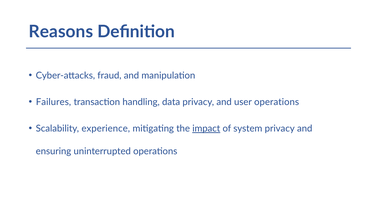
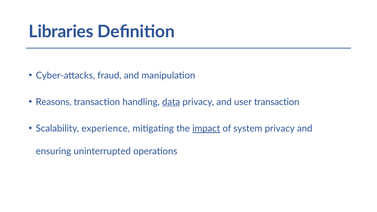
Reasons: Reasons -> Libraries (61, 32)
Failures: Failures -> Reasons (54, 102)
data underline: none -> present (171, 102)
user operations: operations -> transaction (277, 102)
